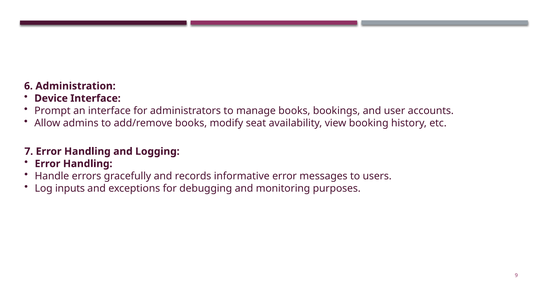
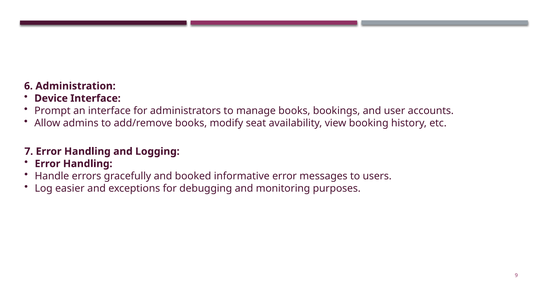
records: records -> booked (193, 176)
inputs: inputs -> easier (70, 189)
